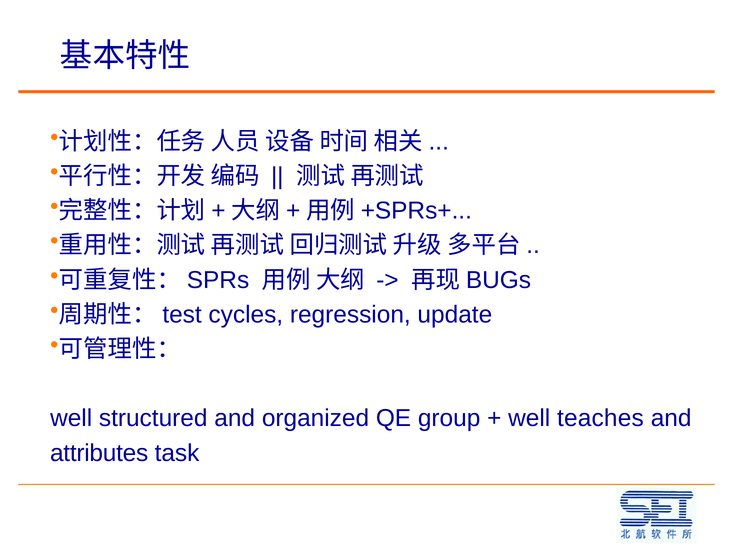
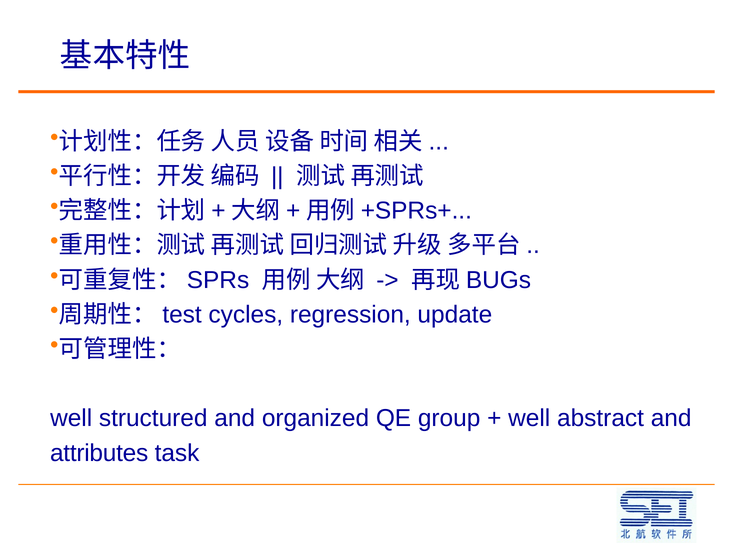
teaches: teaches -> abstract (601, 418)
